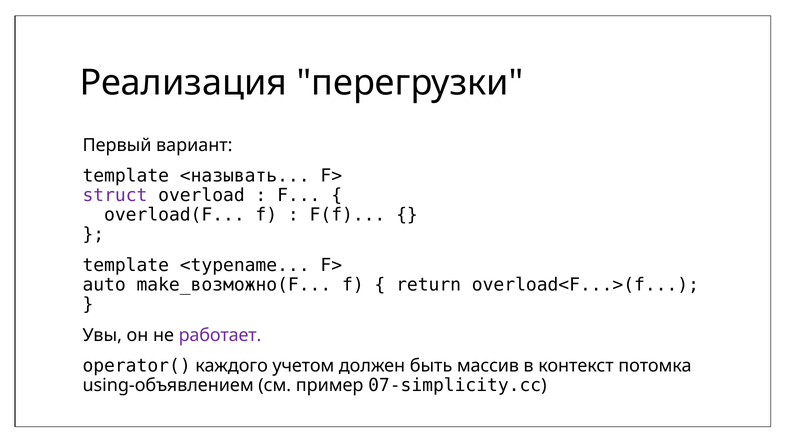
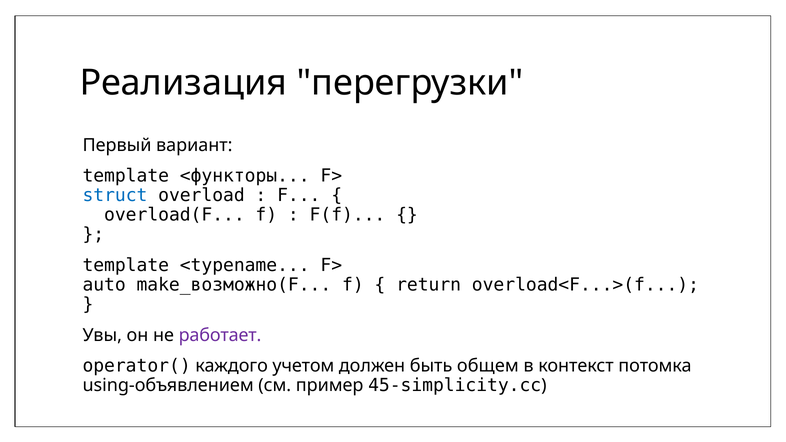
<называть: <называть -> <функторы (245, 176)
struct colour: purple -> blue (115, 196)
массив: массив -> общем (488, 366)
07-simplicity.cc: 07-simplicity.cc -> 45-simplicity.cc (455, 386)
